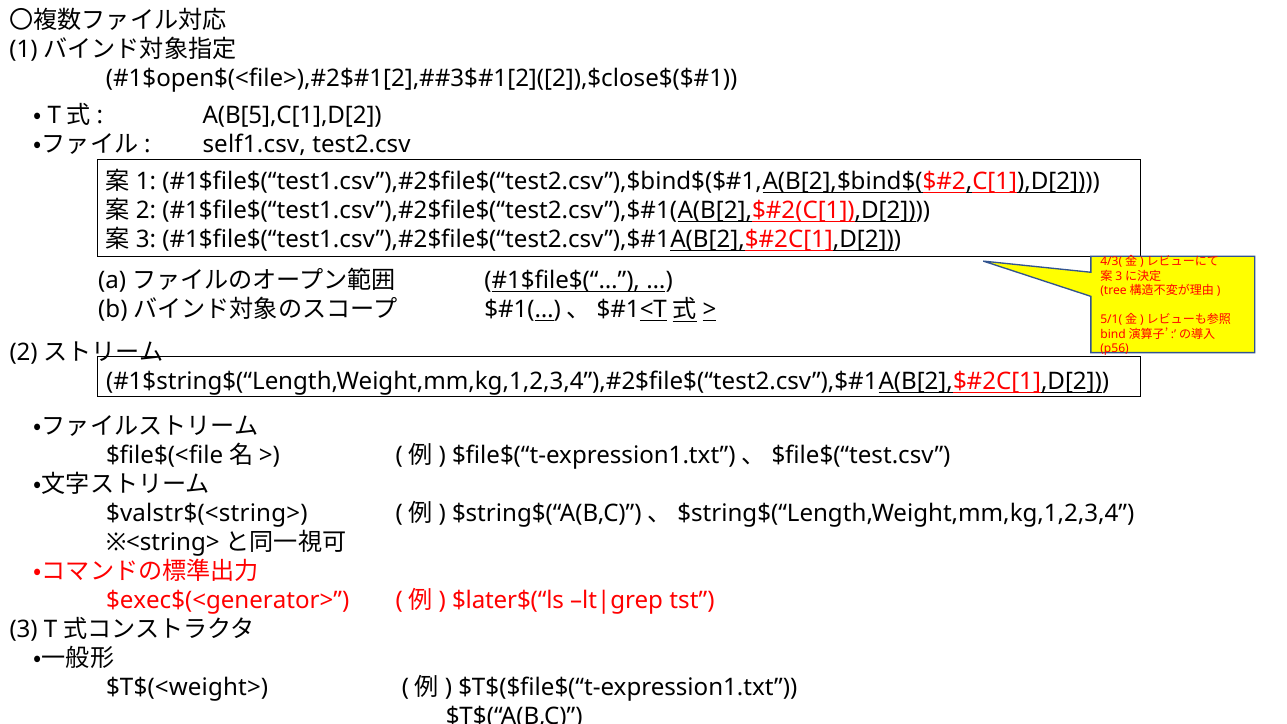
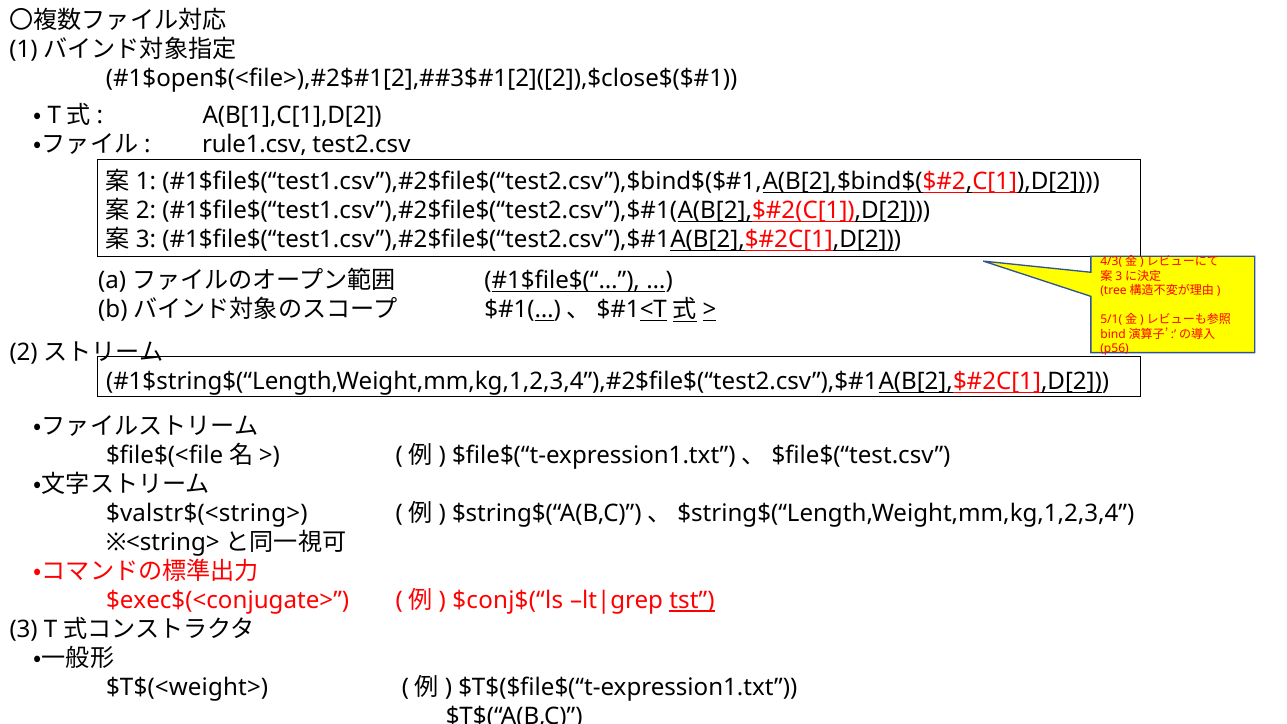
A(B[5],C[1],D[2: A(B[5],C[1],D[2 -> A(B[1],C[1],D[2 (292, 116)
self1.csv: self1.csv -> rule1.csv (254, 145)
$exec$(<generator>: $exec$(<generator> -> $exec$(<conjugate> (228, 600)
$later$(“ls: $later$(“ls -> $conj$(“ls (508, 600)
tst underline: none -> present (692, 600)
